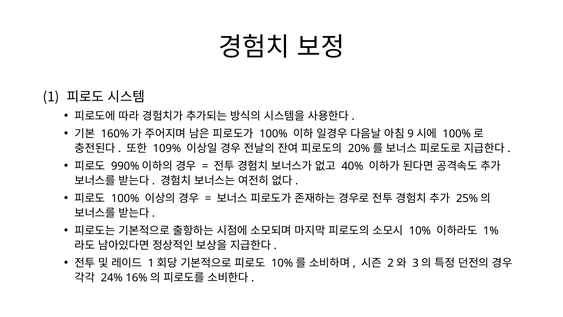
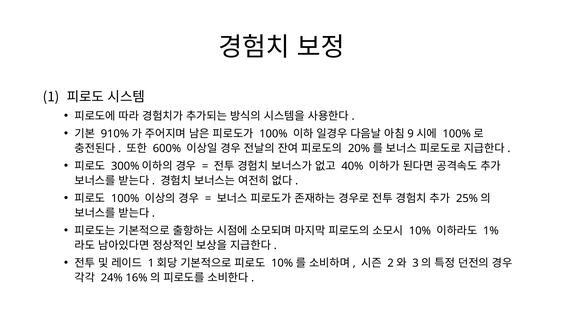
160%: 160% -> 910% (115, 134)
109%: 109% -> 600% (167, 148)
990%: 990% -> 300% (125, 166)
